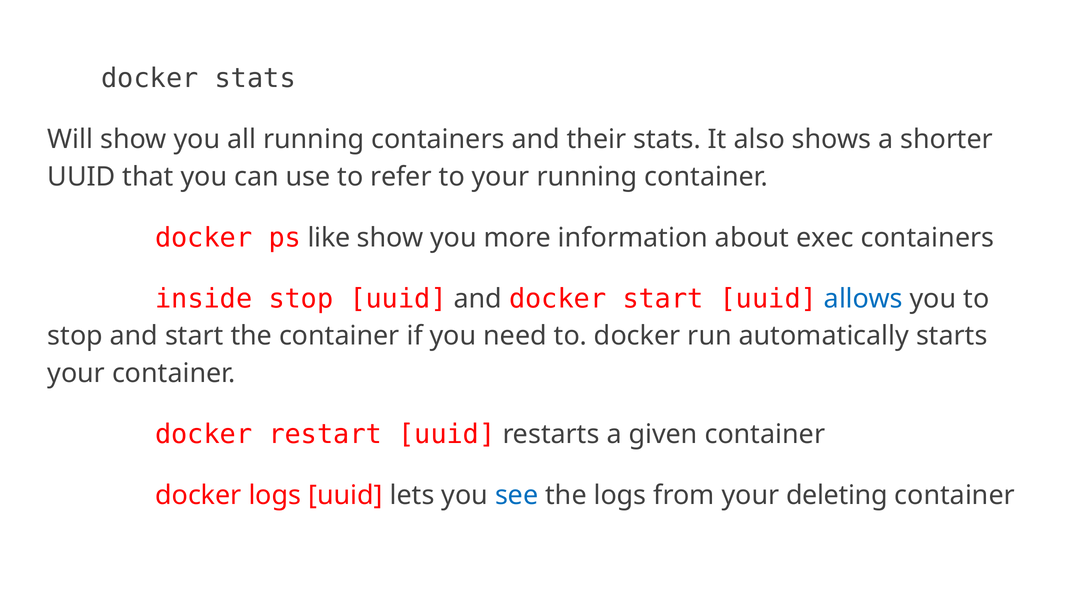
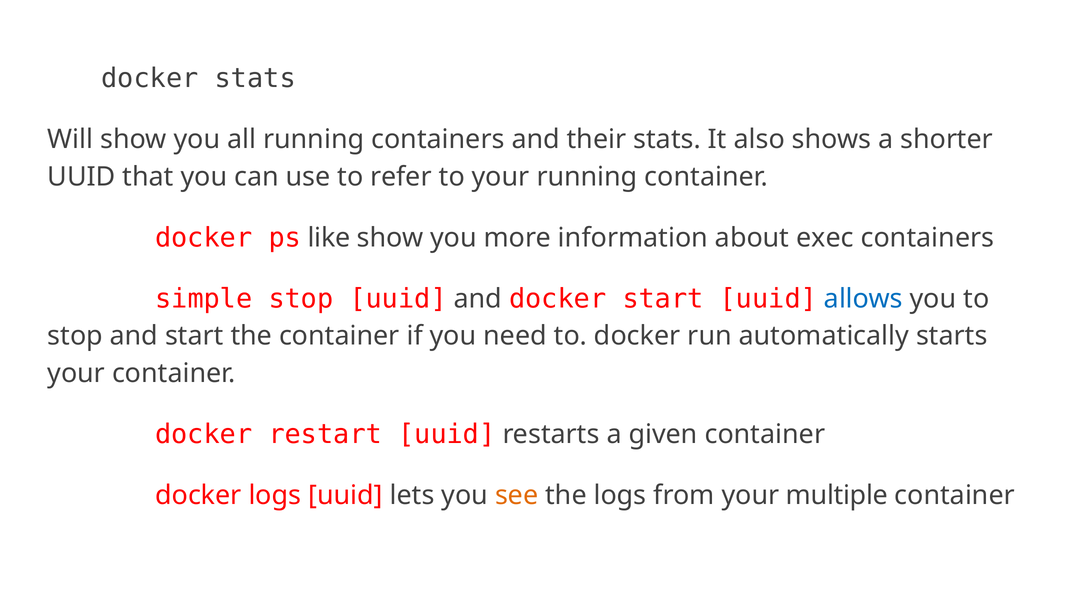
inside: inside -> simple (204, 299)
see colour: blue -> orange (517, 495)
deleting: deleting -> multiple (837, 495)
